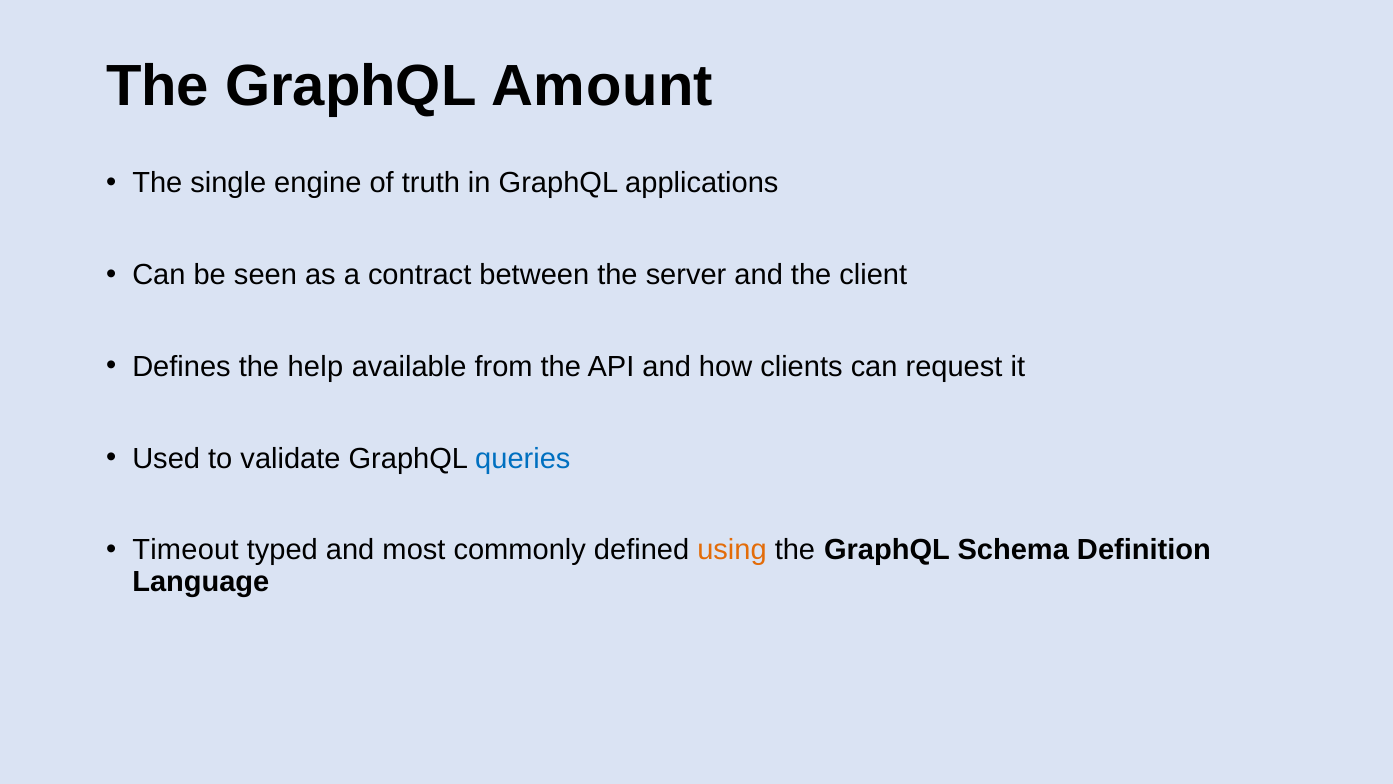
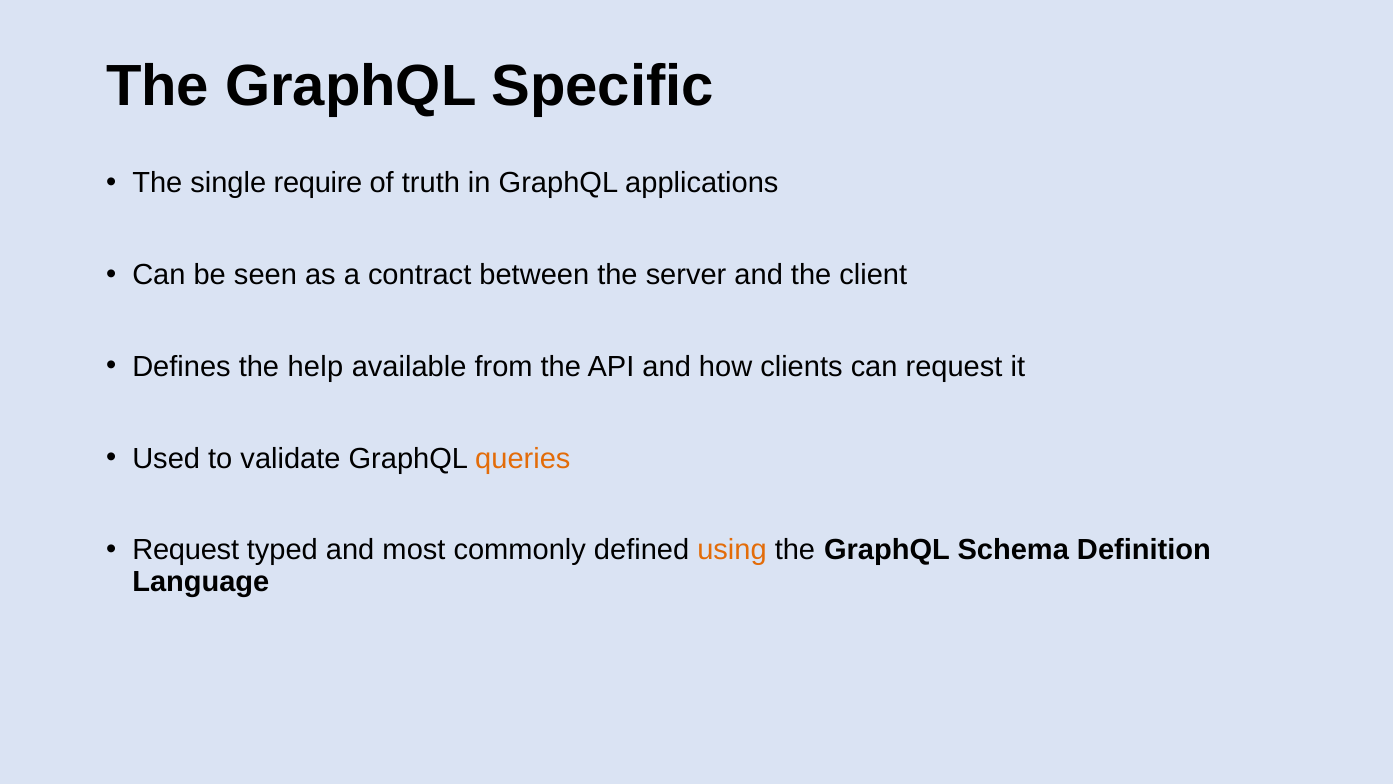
Amount: Amount -> Specific (603, 87)
engine: engine -> require (318, 183)
queries colour: blue -> orange (523, 458)
Timeout: Timeout -> Request (186, 550)
